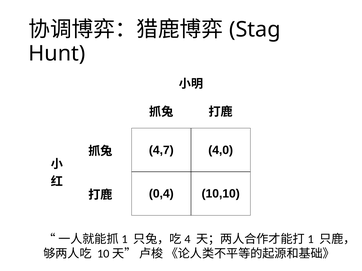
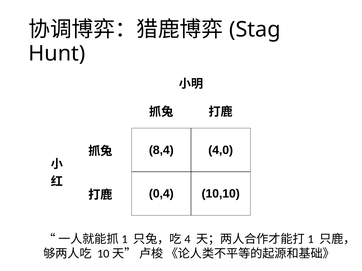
4,7: 4,7 -> 8,4 (161, 150)
